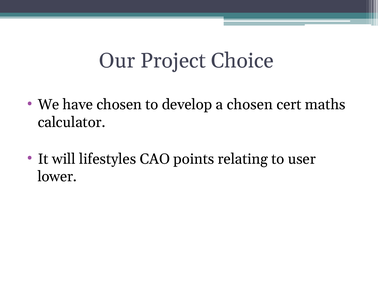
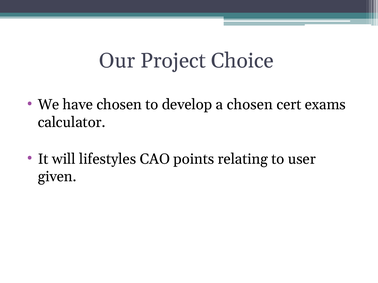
maths: maths -> exams (325, 105)
lower: lower -> given (57, 177)
